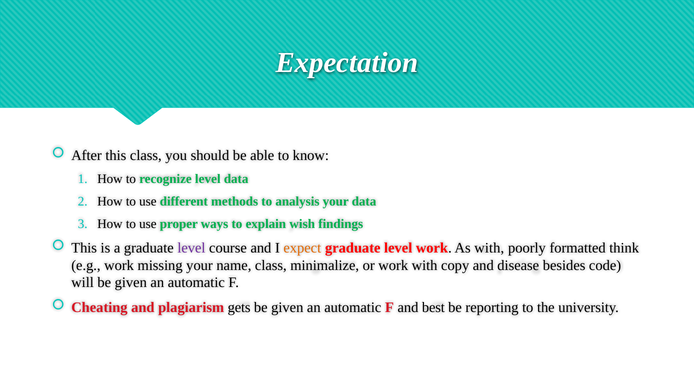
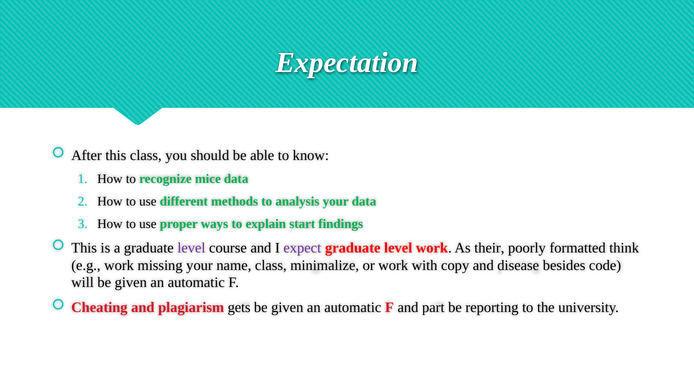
recognize level: level -> mice (208, 179)
wish: wish -> start (302, 224)
expect colour: orange -> purple (302, 247)
As with: with -> their (489, 247)
best: best -> part (433, 307)
